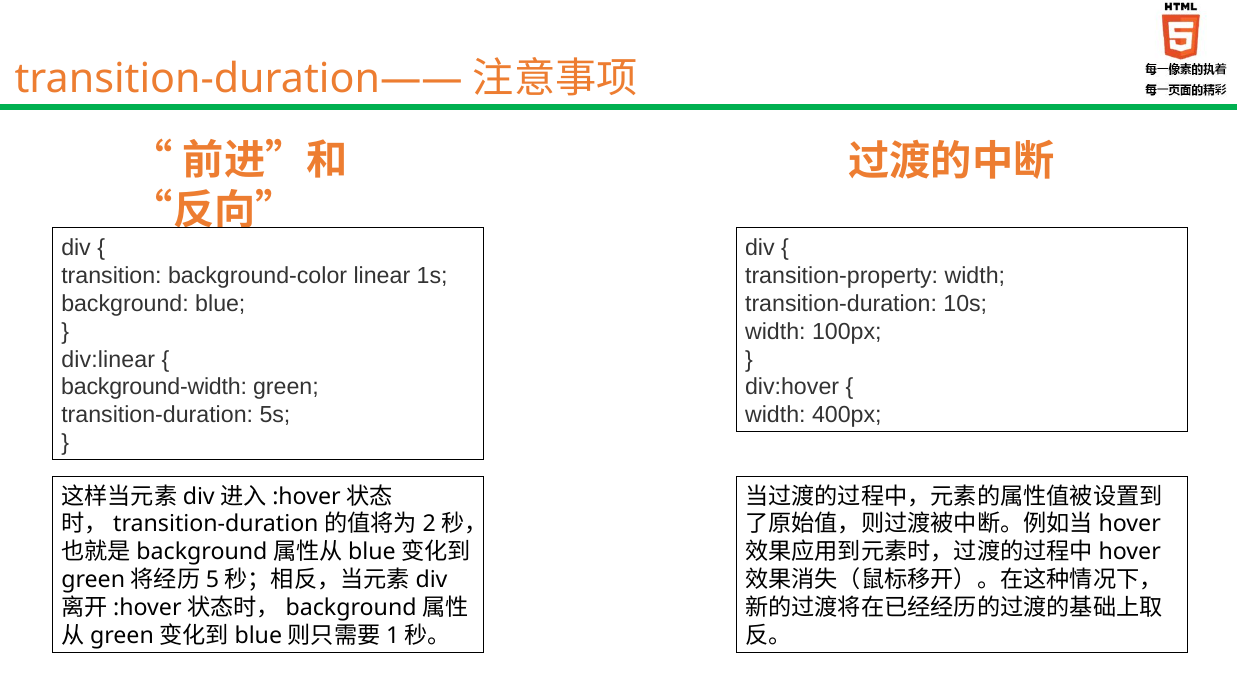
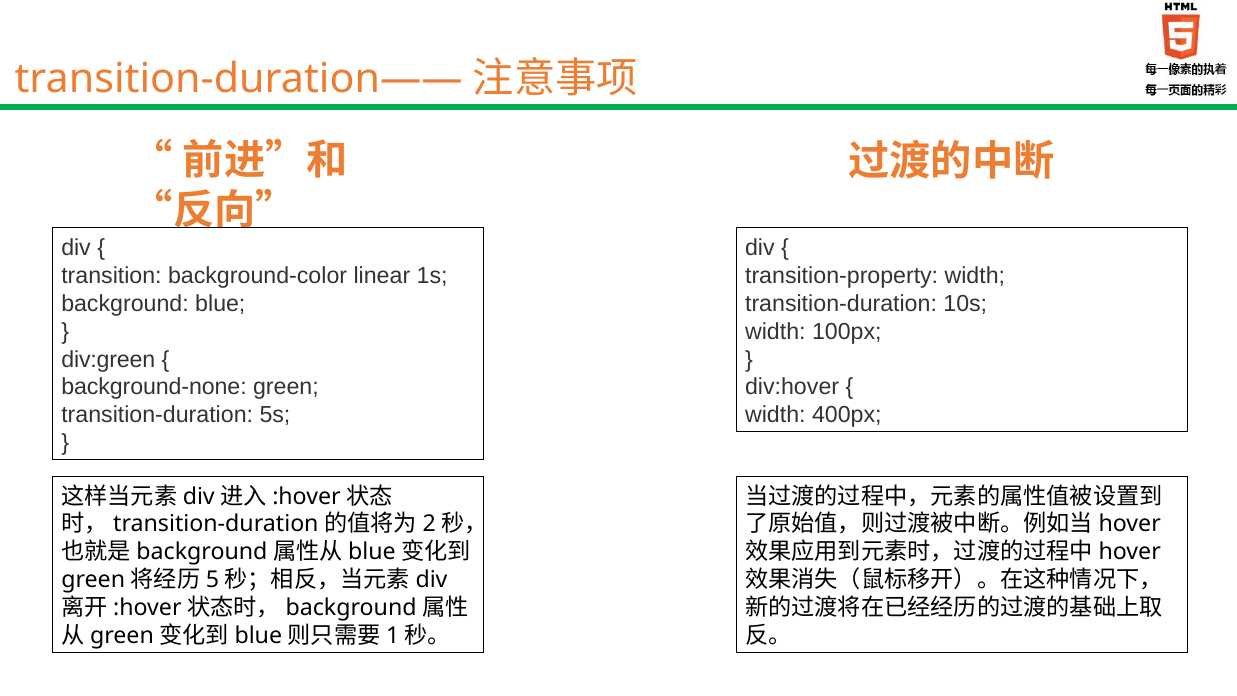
div:linear: div:linear -> div:green (108, 359)
background-width: background-width -> background-none (154, 387)
